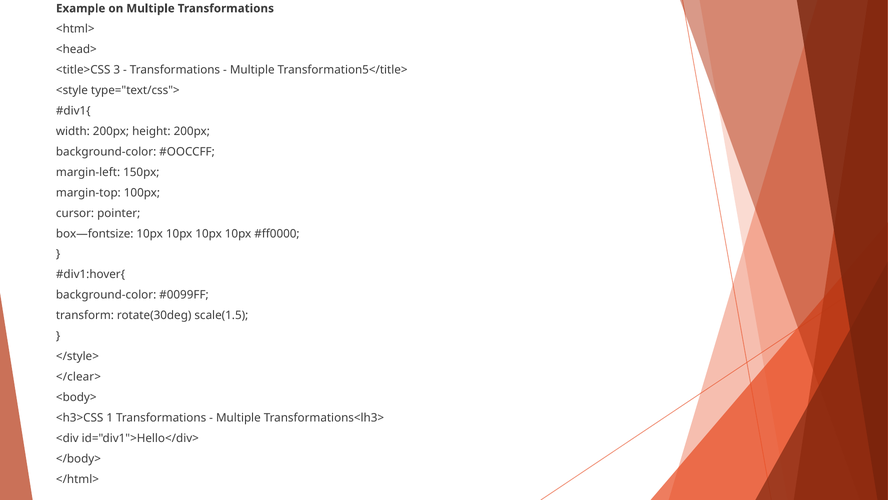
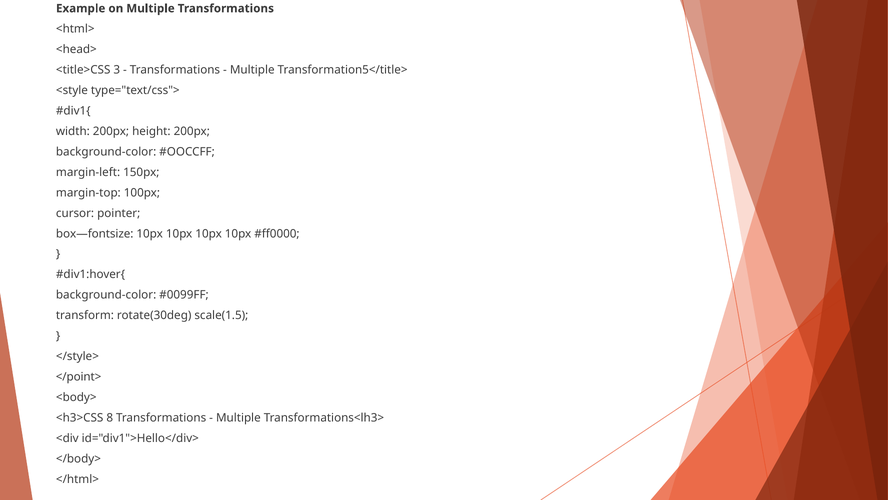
</clear>: </clear> -> </point> (79, 377)
1: 1 -> 8 (110, 417)
